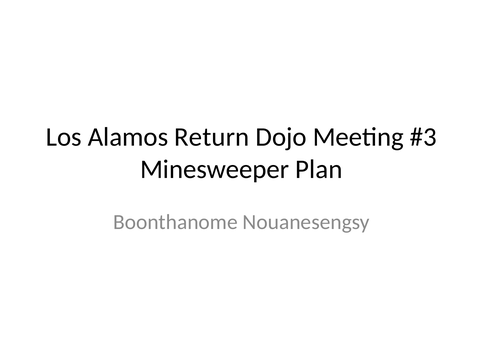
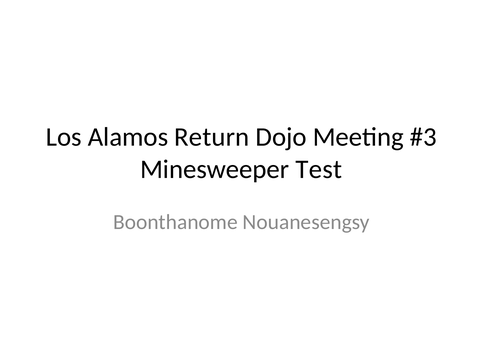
Plan: Plan -> Test (319, 169)
